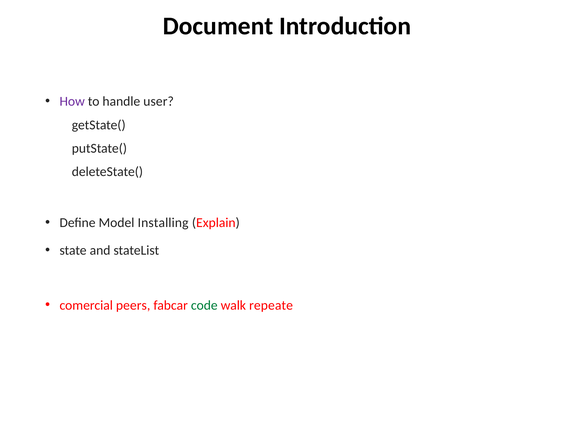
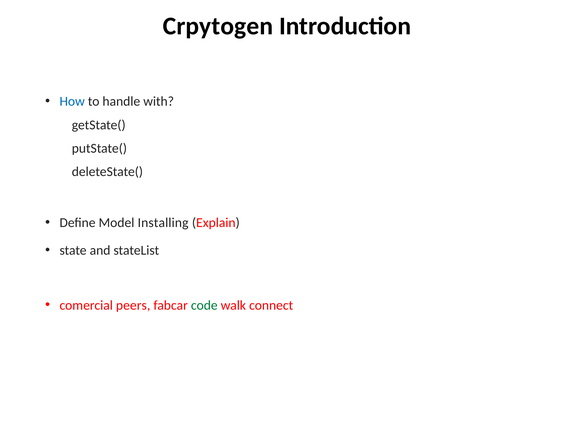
Document: Document -> Crpytogen (218, 26)
How colour: purple -> blue (72, 102)
user: user -> with (159, 102)
repeate: repeate -> connect (271, 306)
